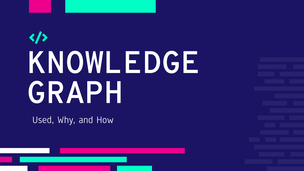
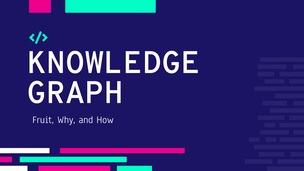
Used: Used -> Fruit (43, 120)
